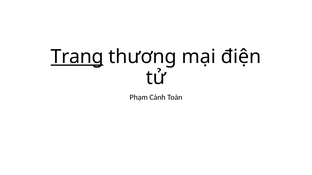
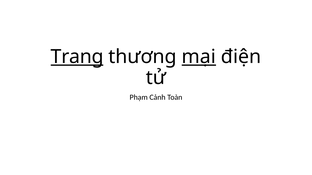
mại underline: none -> present (199, 57)
